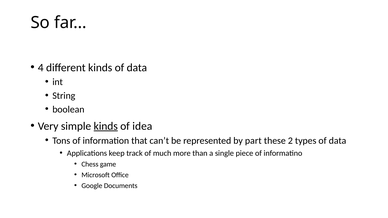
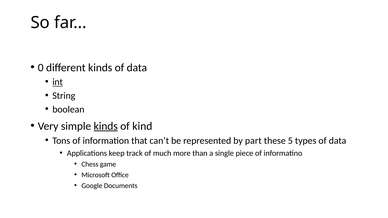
4: 4 -> 0 (41, 68)
int underline: none -> present (58, 82)
idea: idea -> kind (142, 126)
2: 2 -> 5 (290, 141)
